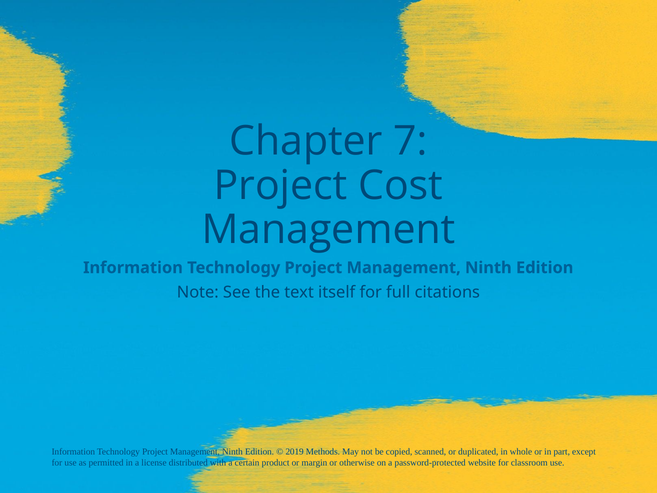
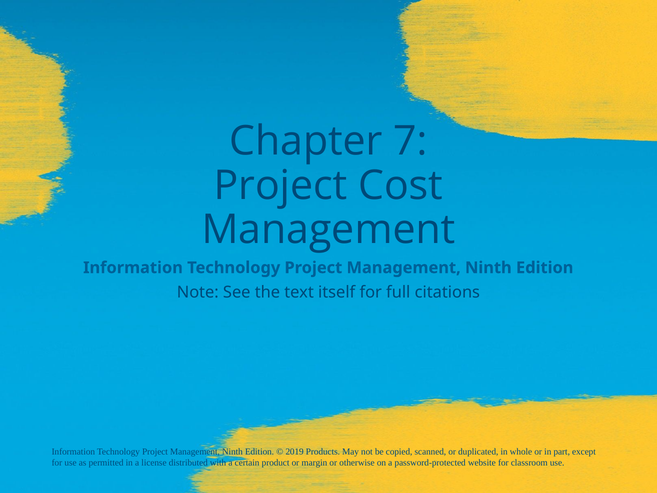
Methods: Methods -> Products (323, 452)
